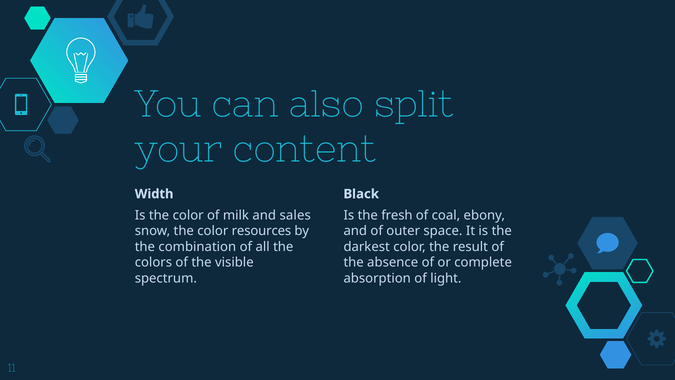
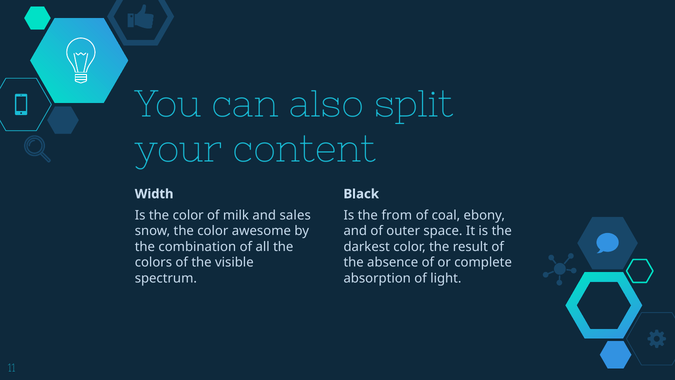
fresh: fresh -> from (397, 215)
resources: resources -> awesome (261, 231)
